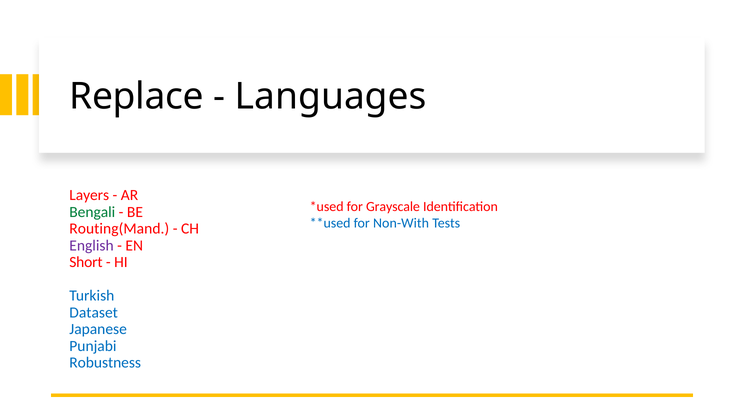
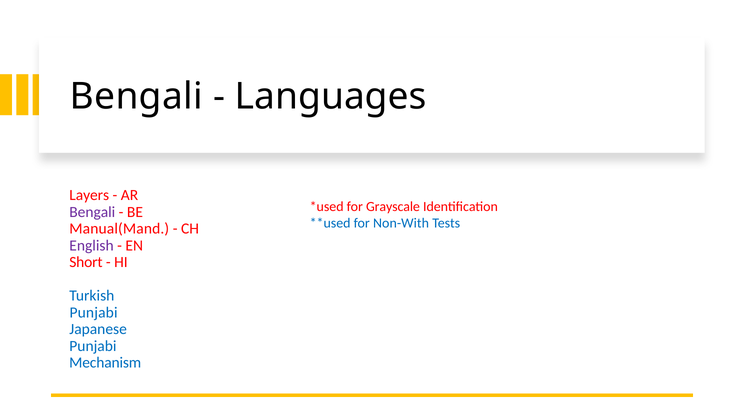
Replace: Replace -> Bengali (136, 97)
Bengali colour: green -> purple (92, 212)
Routing(Mand: Routing(Mand -> Manual(Mand (119, 229)
Dataset: Dataset -> Punjabi (94, 313)
Robustness: Robustness -> Mechanism (105, 363)
